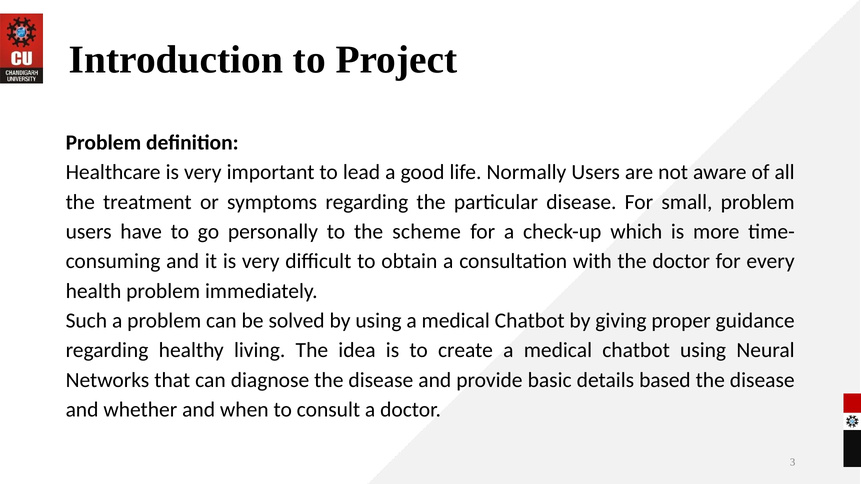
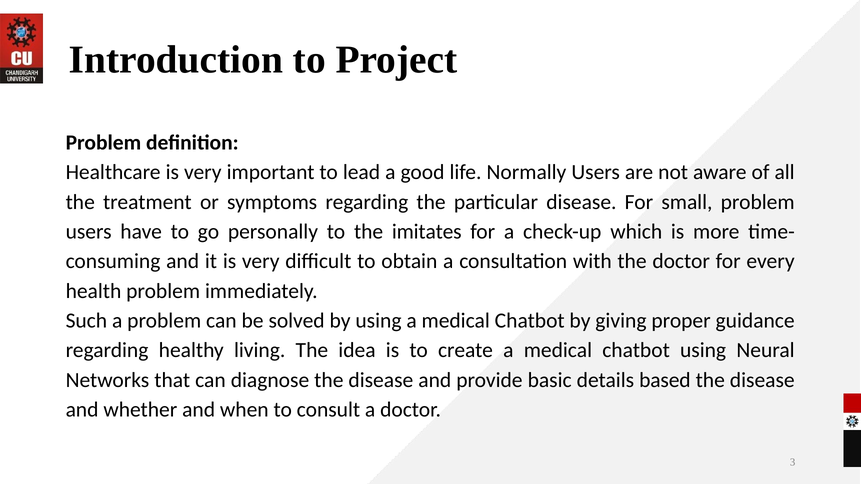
scheme: scheme -> imitates (427, 232)
